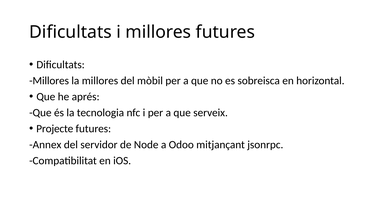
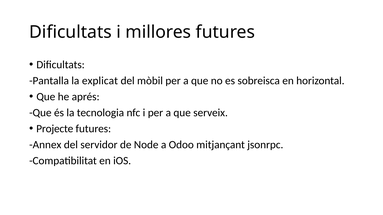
Millores: Millores -> Pantalla (49, 81)
la millores: millores -> explicat (100, 81)
